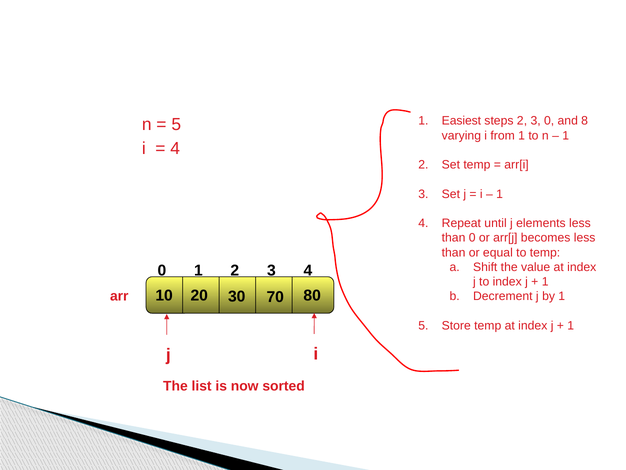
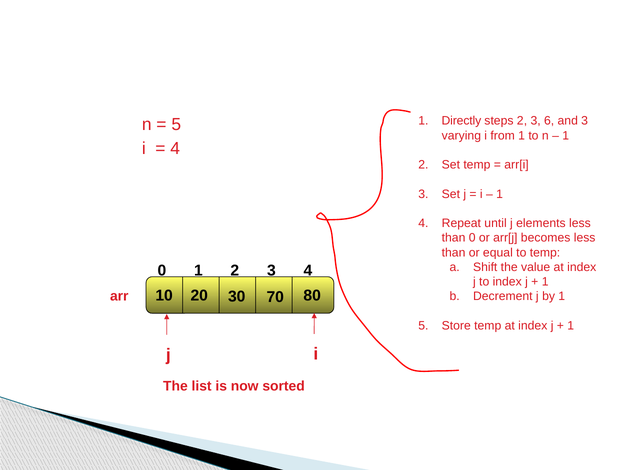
Easiest: Easiest -> Directly (461, 121)
3 0: 0 -> 6 (549, 121)
and 8: 8 -> 3 (585, 121)
